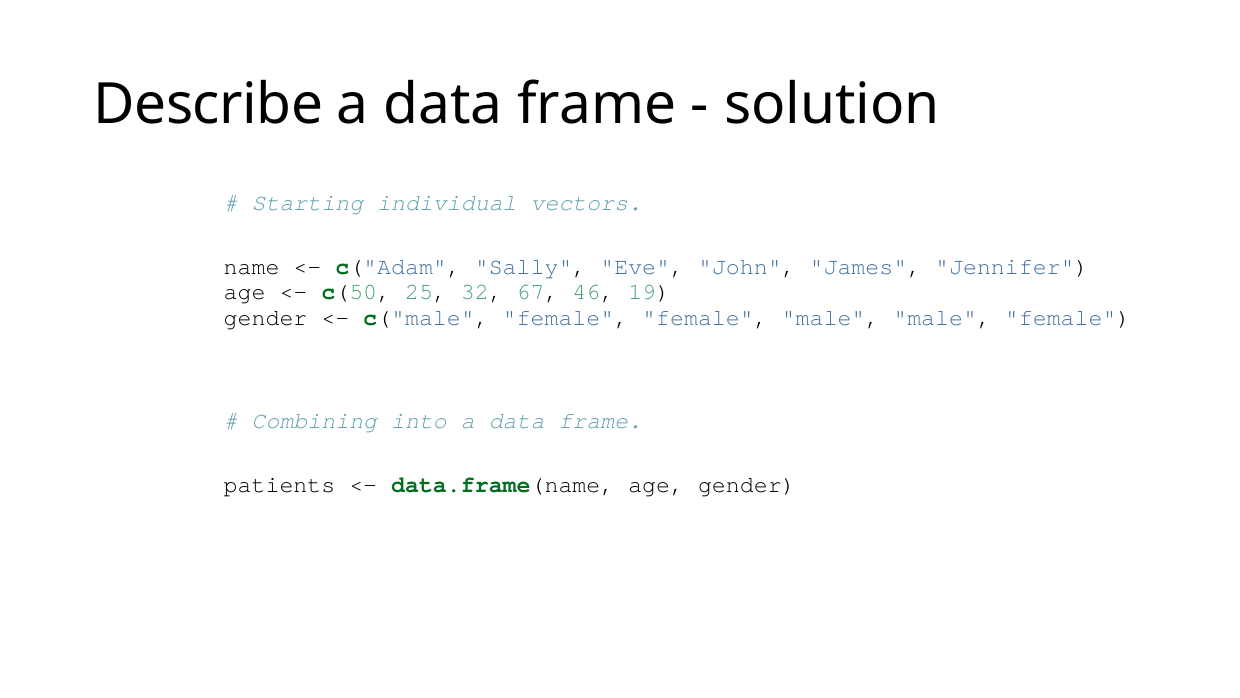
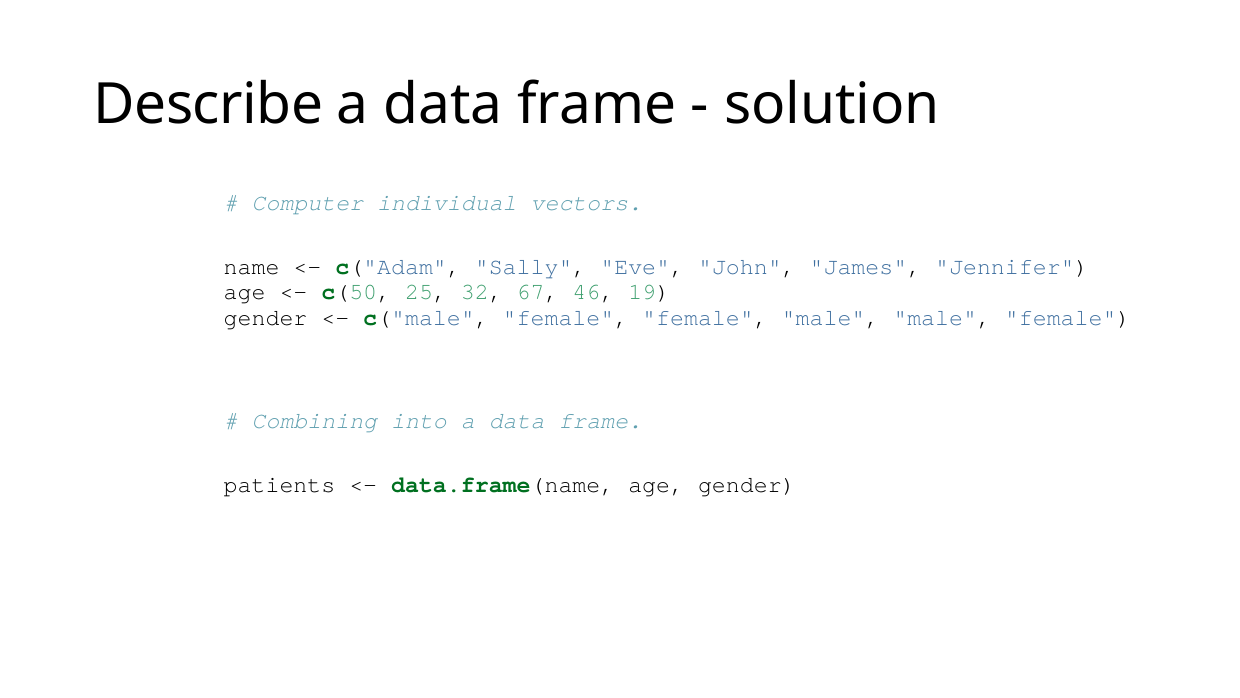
Starting: Starting -> Computer (307, 203)
